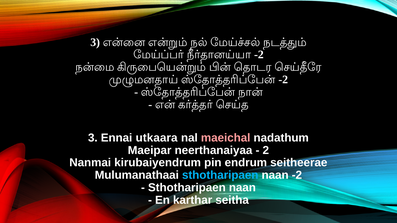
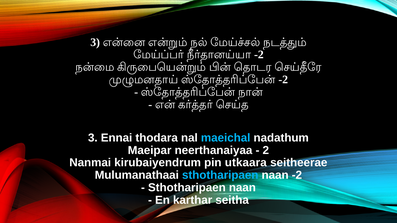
utkaara: utkaara -> thodara (157, 138)
maeichal colour: pink -> light blue (226, 138)
endrum: endrum -> utkaara (246, 163)
